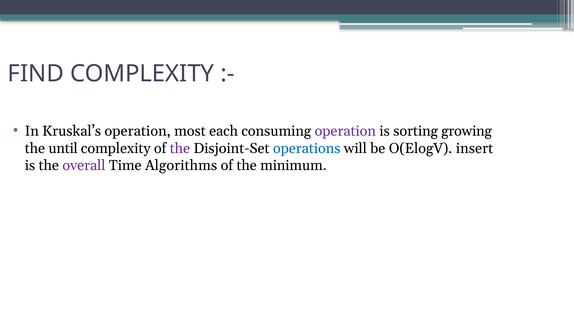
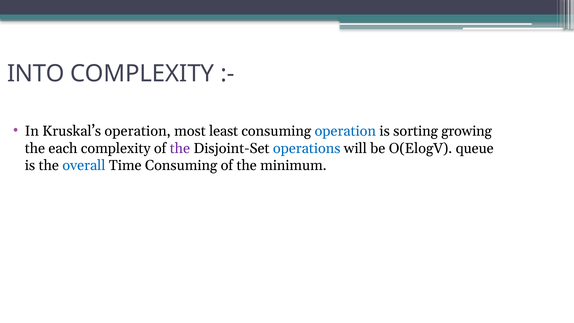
FIND: FIND -> INTO (36, 73)
each: each -> least (224, 131)
operation colour: purple -> blue (345, 131)
until: until -> each (63, 148)
insert: insert -> queue (475, 148)
overall colour: purple -> blue (84, 165)
Time Algorithms: Algorithms -> Consuming (181, 165)
